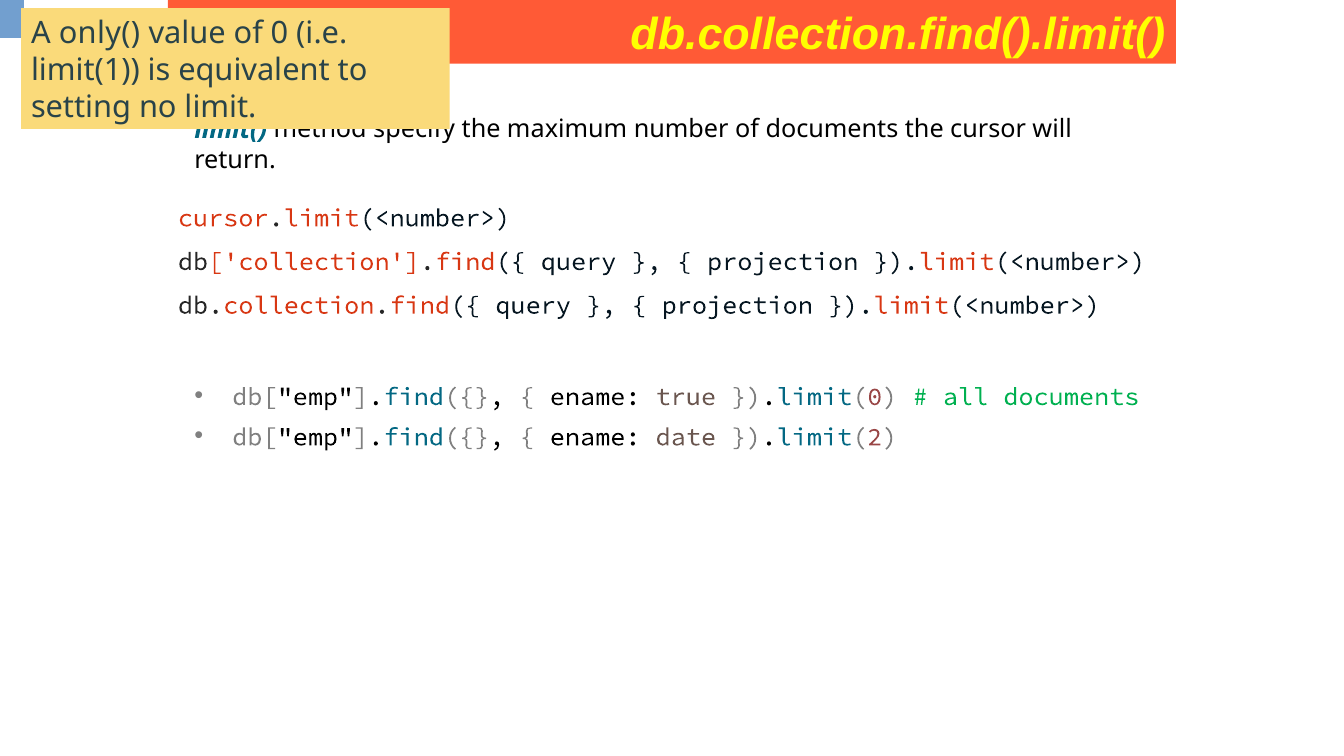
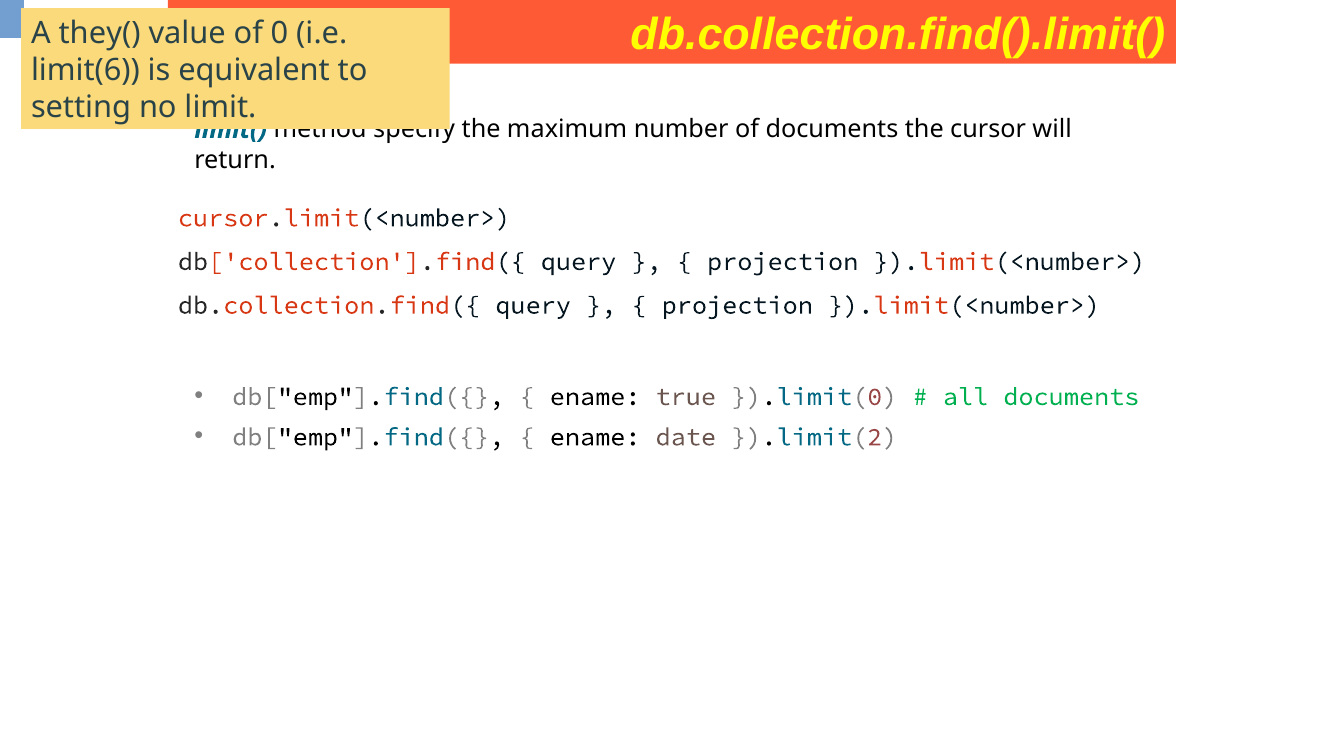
only(: only( -> they( (100, 34)
limit(1: limit(1 -> limit(6 (85, 71)
